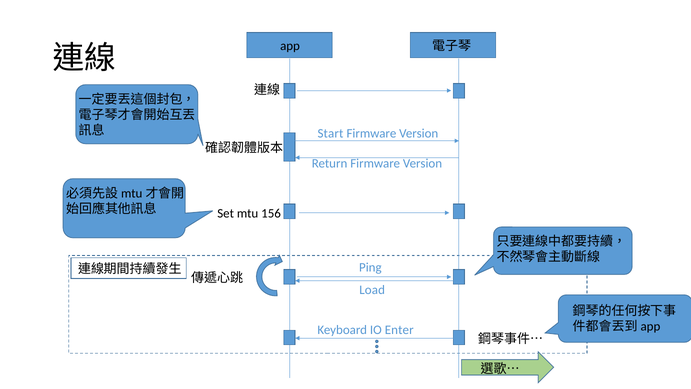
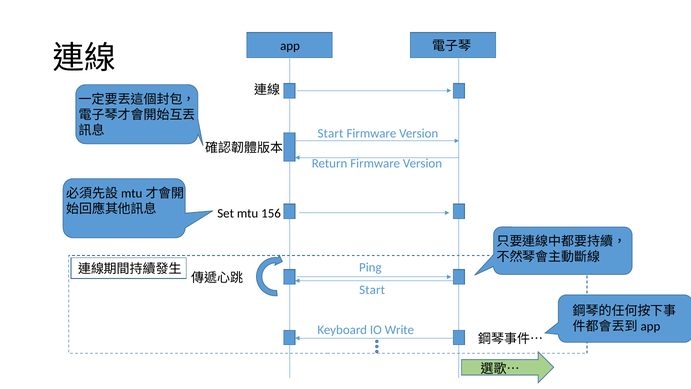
Load: Load -> Start (372, 290)
Enter: Enter -> Write (399, 330)
